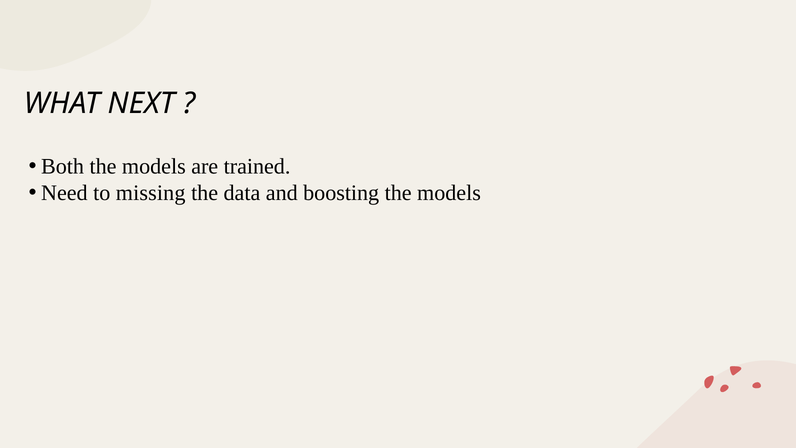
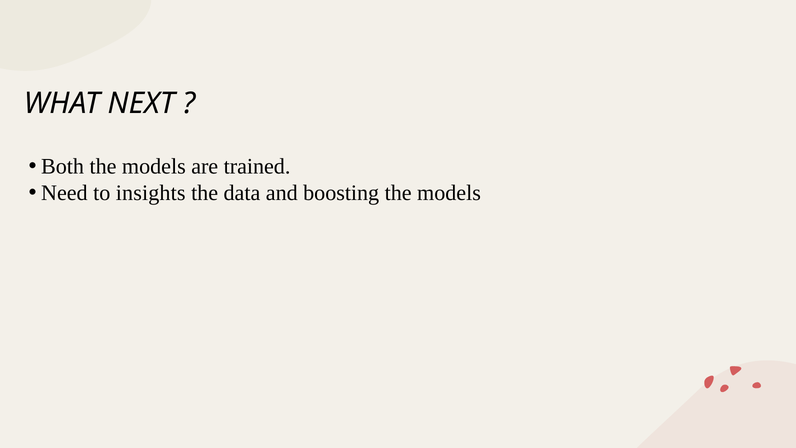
missing: missing -> insights (151, 193)
